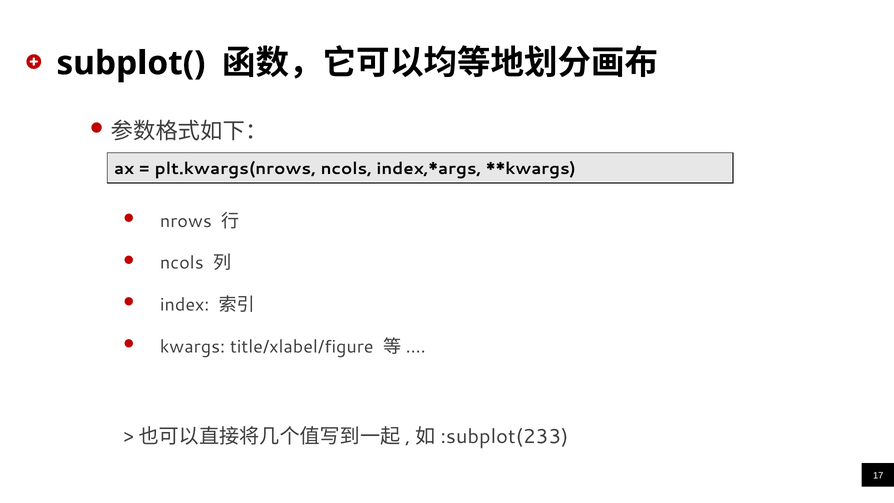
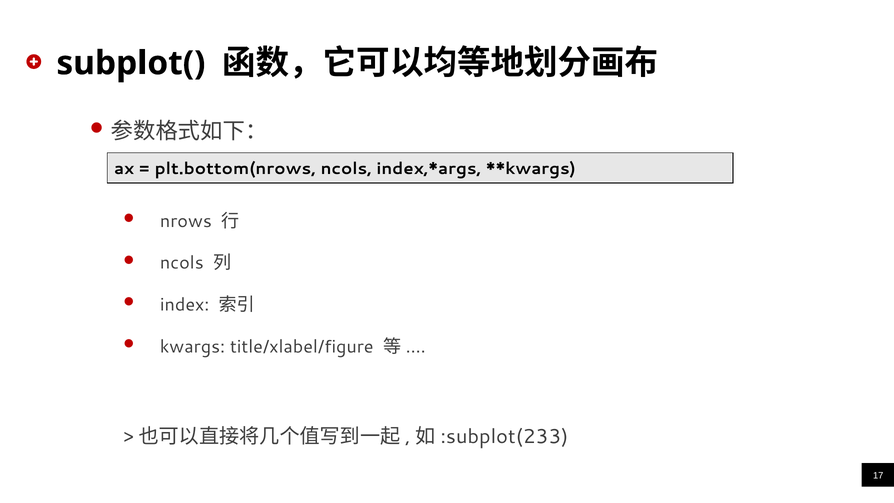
plt.kwargs(nrows: plt.kwargs(nrows -> plt.bottom(nrows (235, 169)
